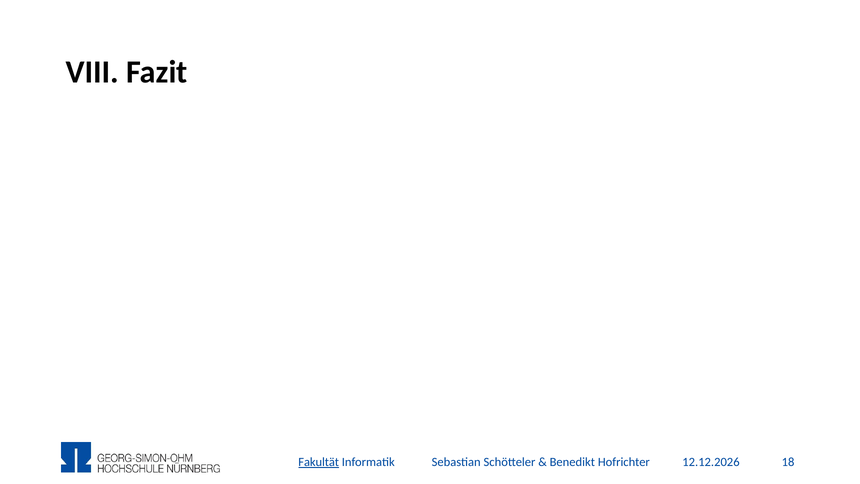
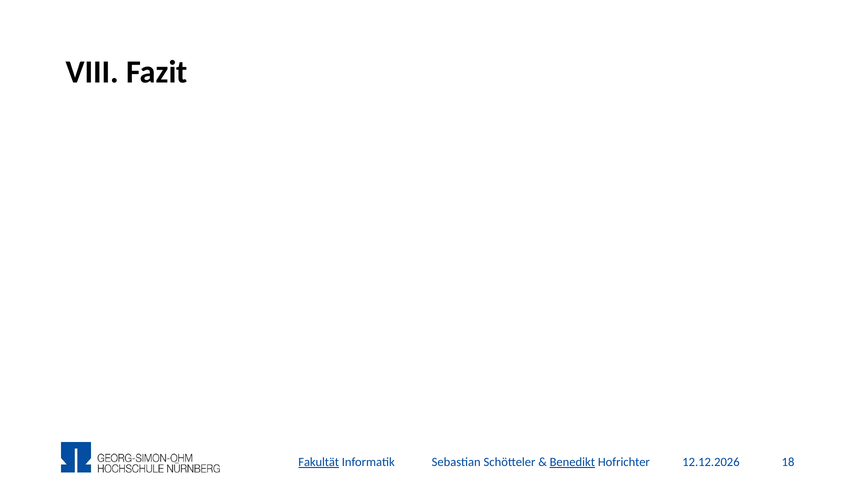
Benedikt underline: none -> present (572, 462)
